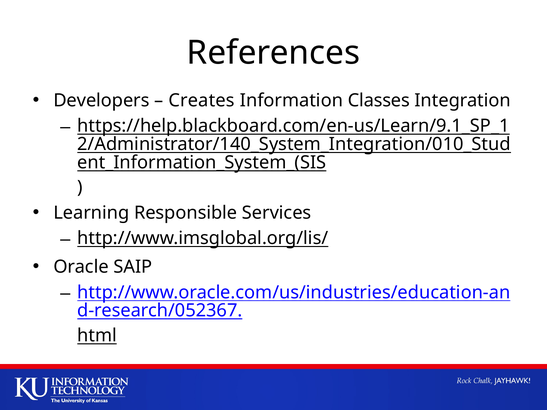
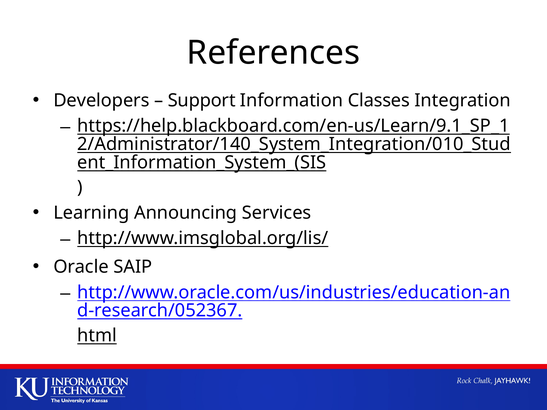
Creates: Creates -> Support (202, 101)
Responsible: Responsible -> Announcing (186, 213)
